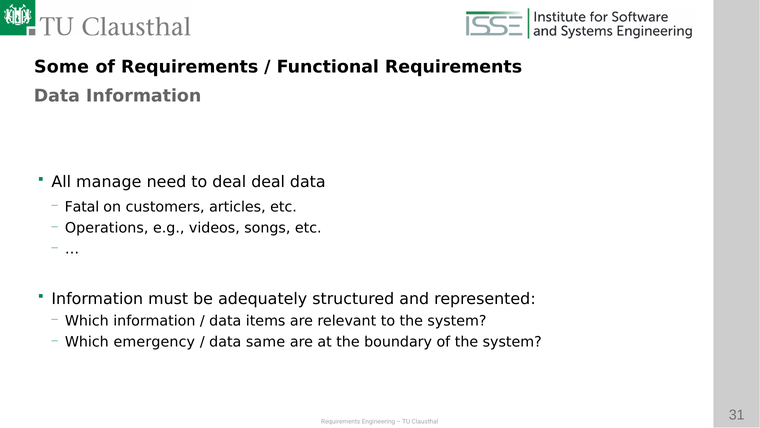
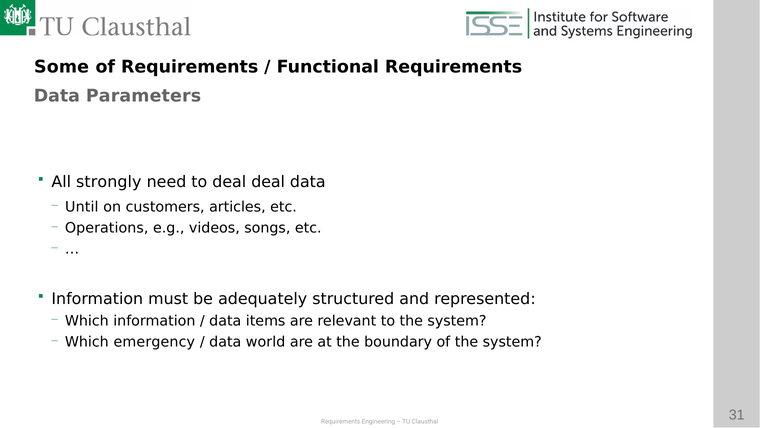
Data Information: Information -> Parameters (144, 96)
manage: manage -> strongly (109, 182)
Fatal: Fatal -> Until (82, 207)
same: same -> world (266, 342)
